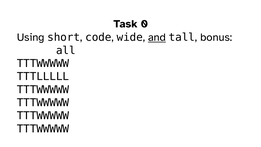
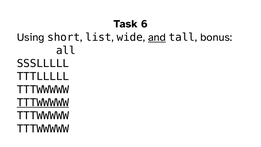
0: 0 -> 6 (144, 24)
code: code -> list (98, 37)
TTTWWWWW: TTTWWWWW -> SSSLLLLL (43, 63)
TTTWWWWW underline: none -> present (43, 103)
